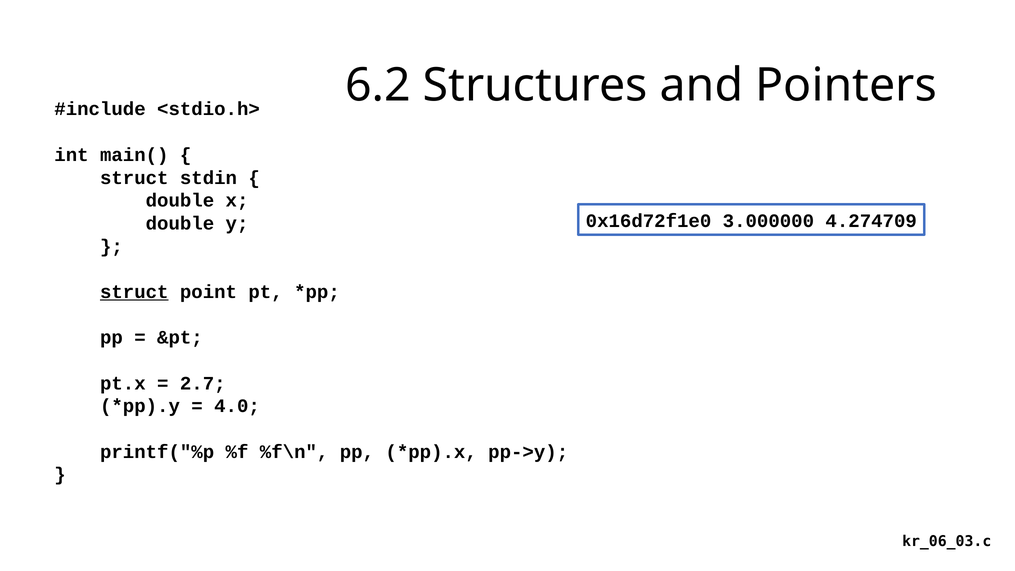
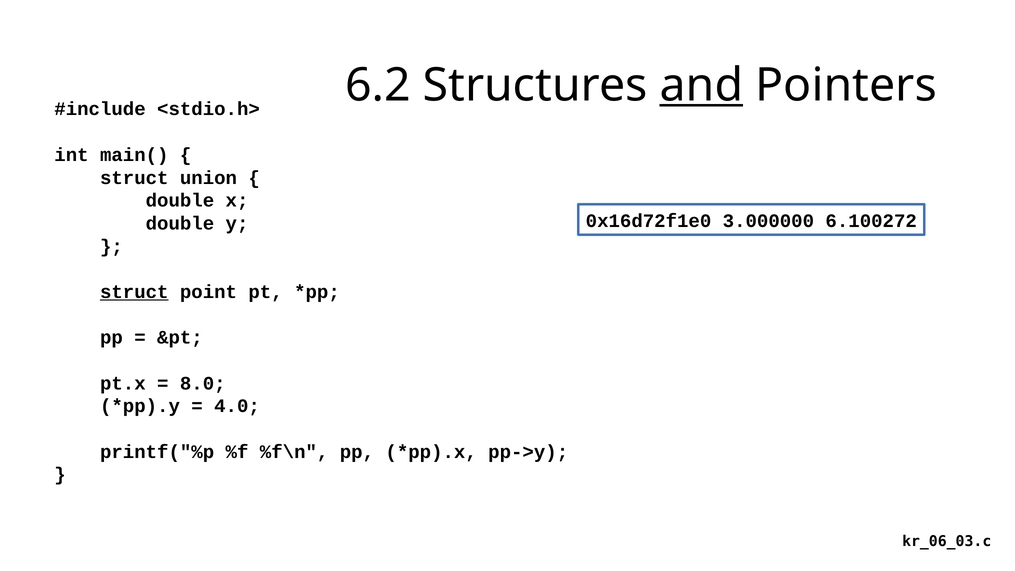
and underline: none -> present (701, 85)
stdin: stdin -> union (208, 178)
4.274709: 4.274709 -> 6.100272 (871, 221)
2.7: 2.7 -> 8.0 (203, 383)
